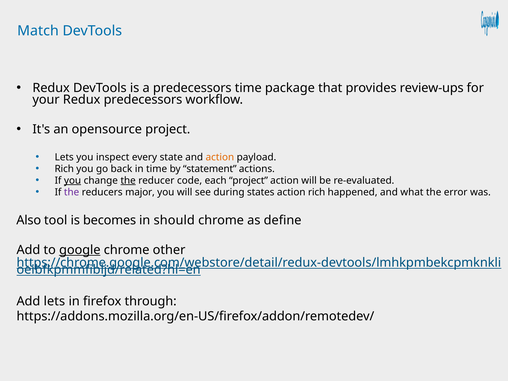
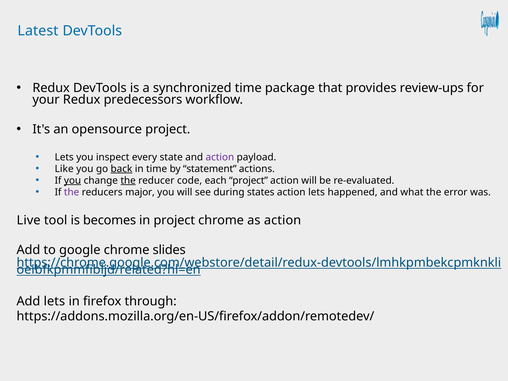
Match: Match -> Latest (38, 31)
a predecessors: predecessors -> synchronized (192, 88)
action colour: orange -> purple (220, 157)
Rich: Rich -> Like (64, 169)
back underline: none -> present (121, 169)
action rich: rich -> lets (317, 192)
Also: Also -> Live (29, 220)
in should: should -> project (174, 220)
as define: define -> action (283, 220)
google underline: present -> none (80, 250)
other: other -> slides (169, 250)
